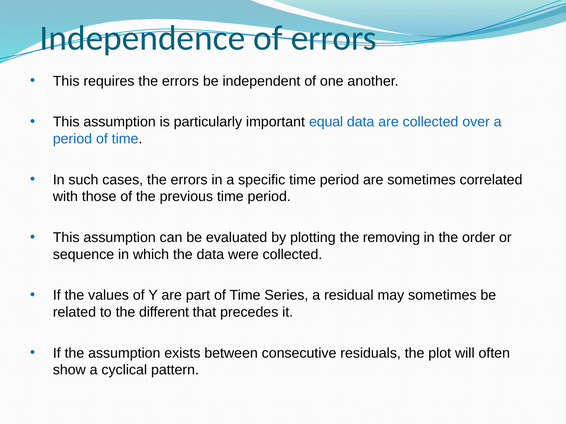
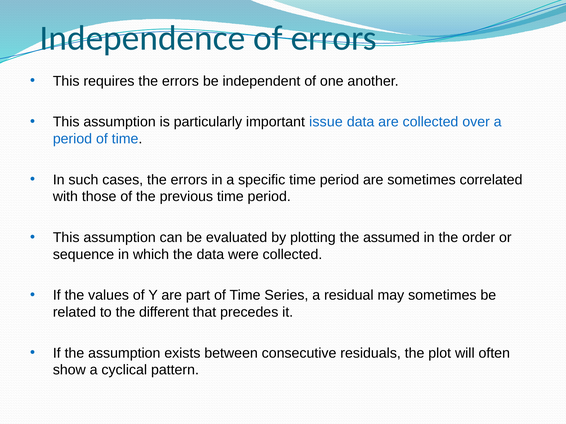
equal: equal -> issue (326, 122)
removing: removing -> assumed (391, 238)
